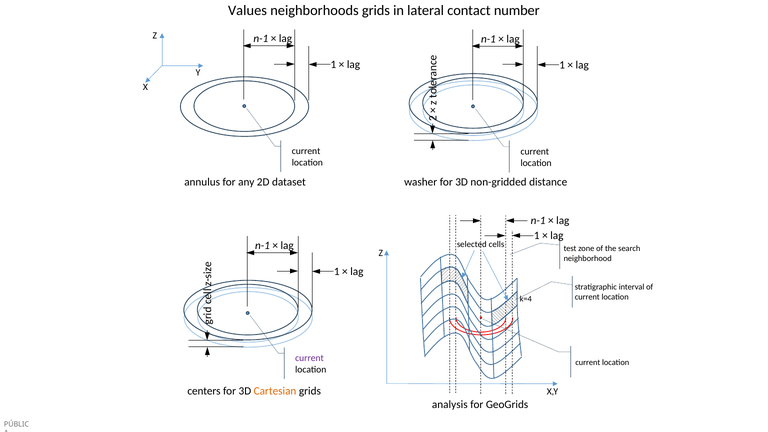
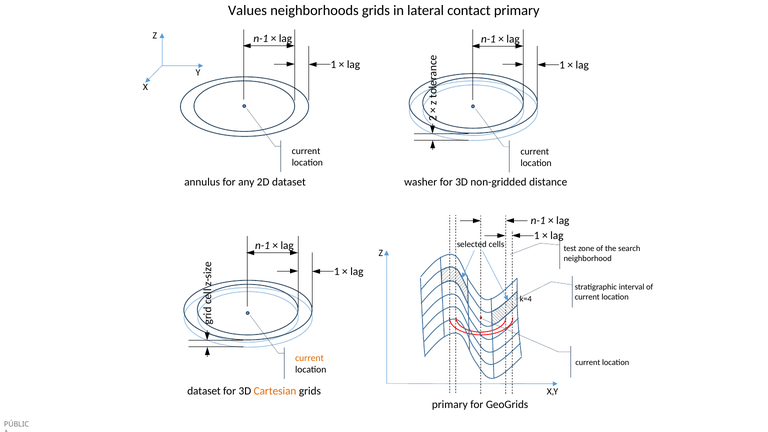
contact number: number -> primary (517, 10)
current colour: purple -> orange (309, 358)
centers: centers -> dataset (204, 391)
analysis: analysis -> primary (450, 405)
